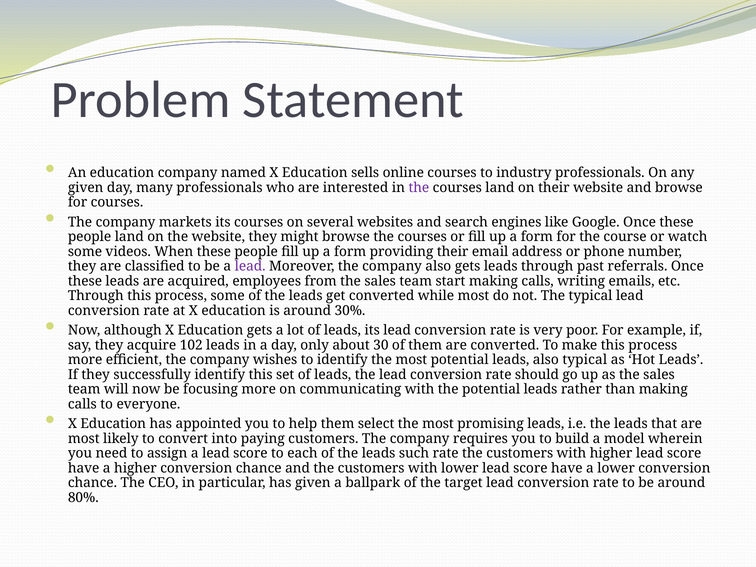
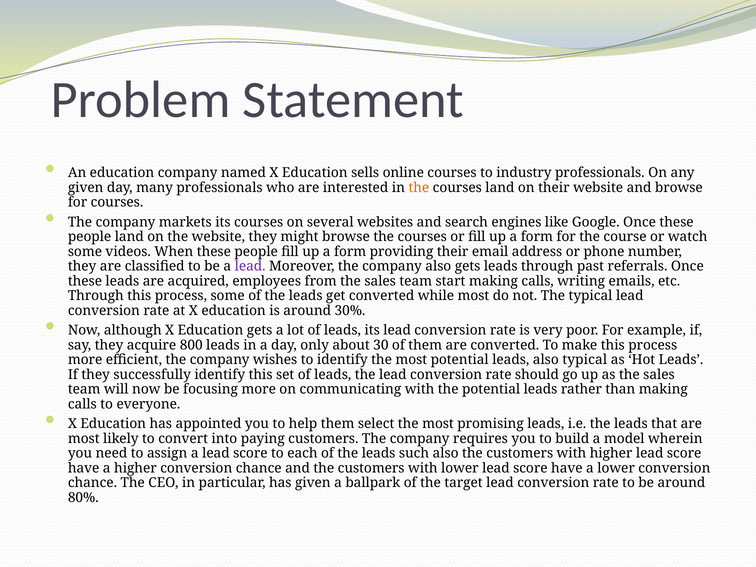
the colour: purple -> orange (419, 188)
102: 102 -> 800 (191, 345)
such rate: rate -> also (446, 453)
